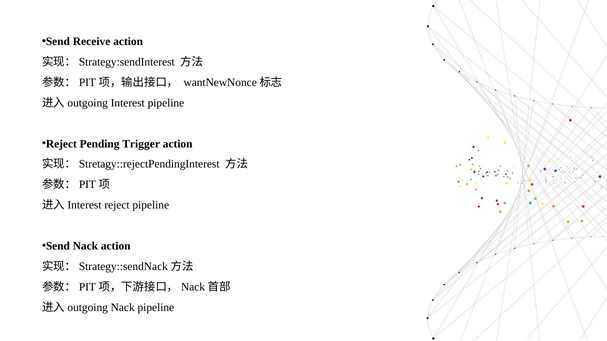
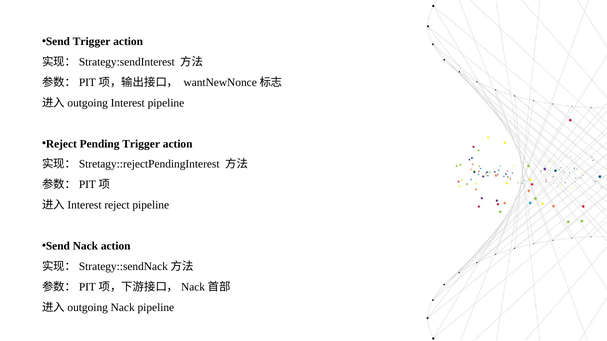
Send Receive: Receive -> Trigger (92, 42)
